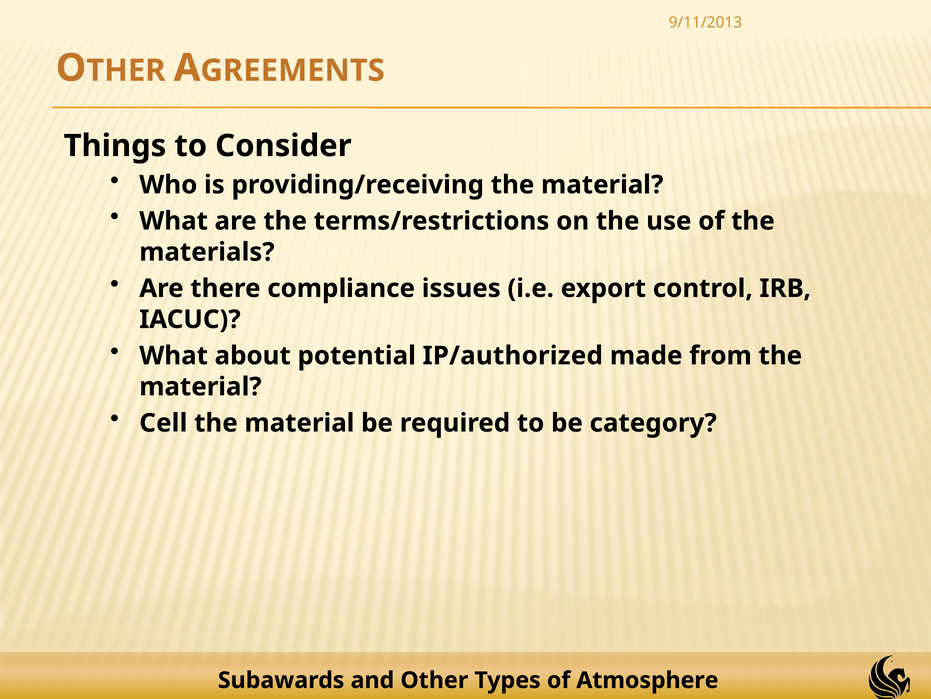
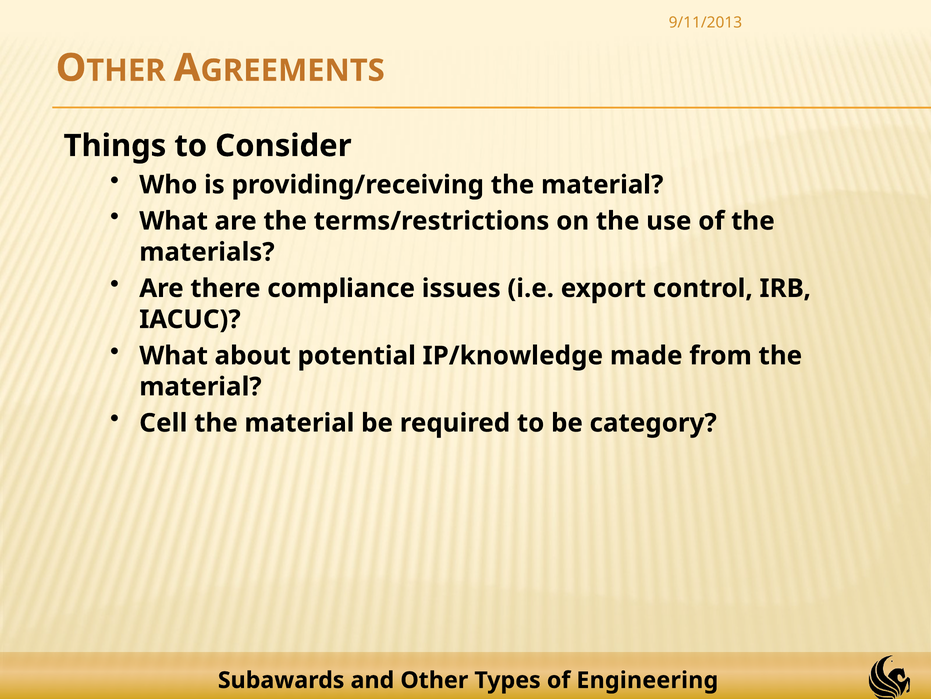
IP/authorized: IP/authorized -> IP/knowledge (513, 355)
Atmosphere: Atmosphere -> Engineering (647, 680)
